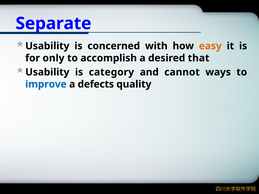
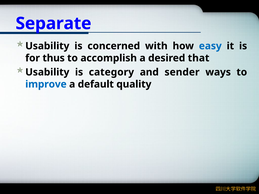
easy colour: orange -> blue (210, 46)
only: only -> thus (54, 58)
cannot: cannot -> sender (182, 72)
defects: defects -> default (96, 84)
